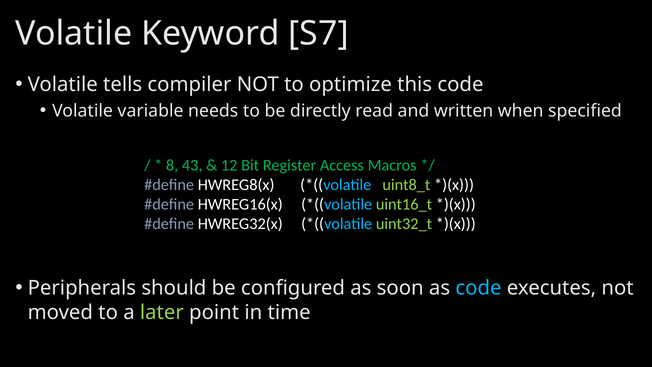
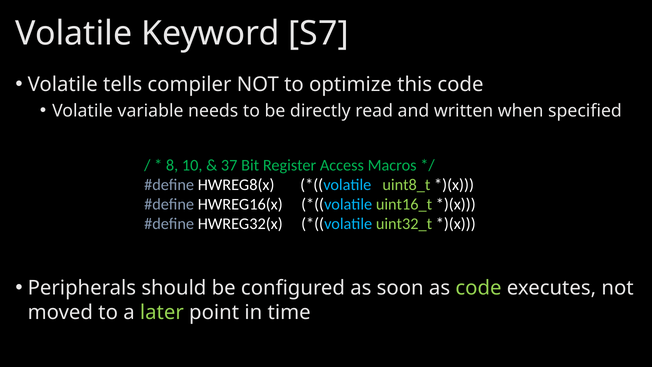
43: 43 -> 10 (192, 165)
12: 12 -> 37 (229, 165)
code colour: light blue -> light green (478, 288)
